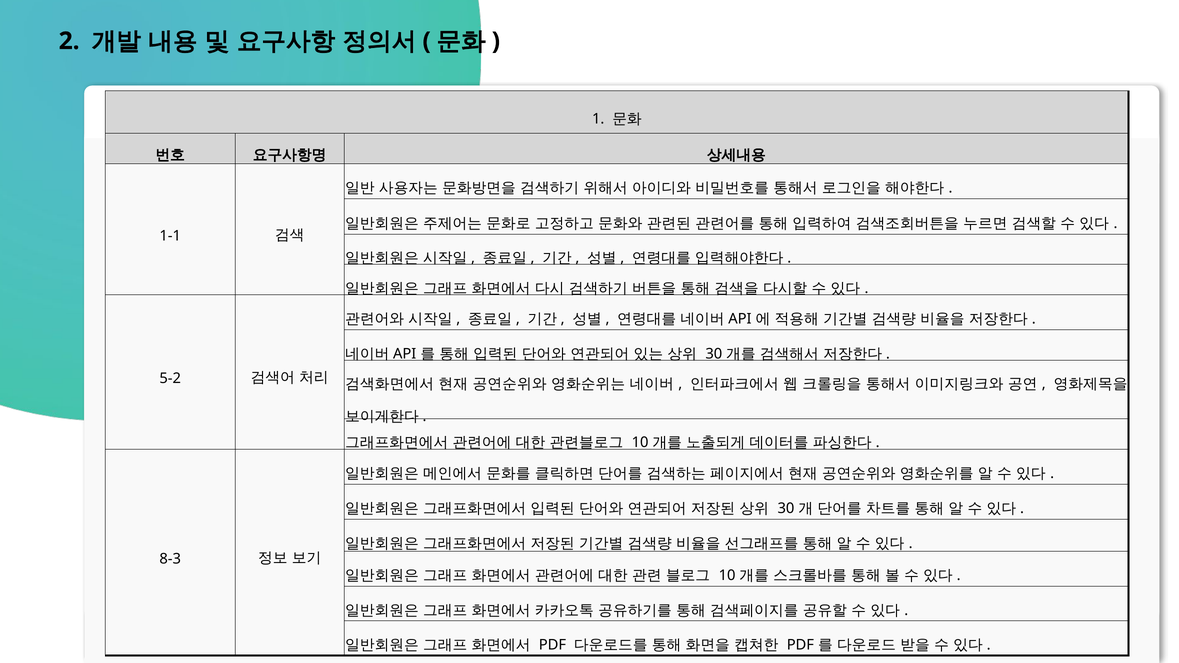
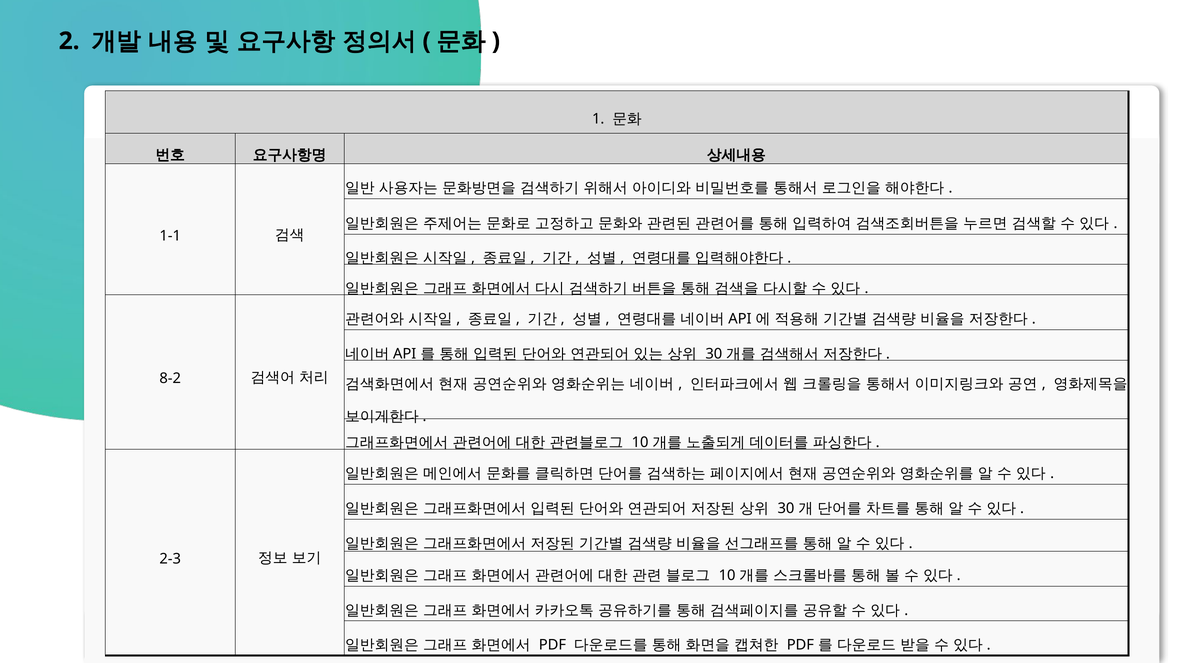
5-2: 5-2 -> 8-2 (170, 379)
8-3: 8-3 -> 2-3 (170, 559)
